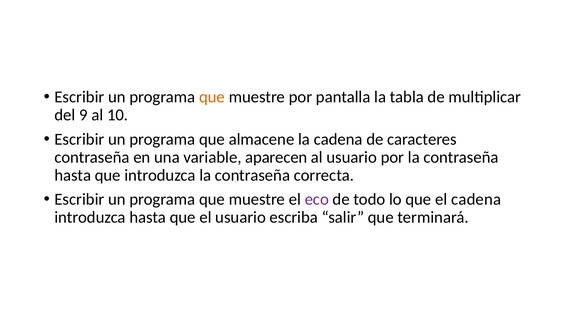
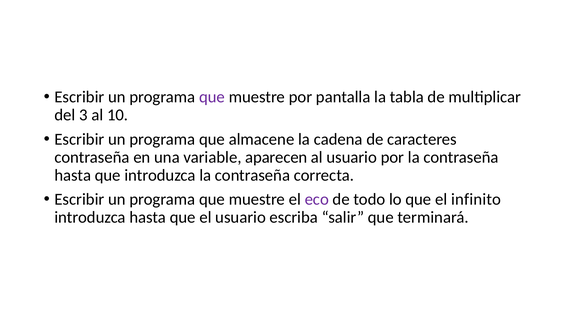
que colour: orange -> purple (212, 97)
9: 9 -> 3 (83, 115)
el cadena: cadena -> infinito (476, 199)
